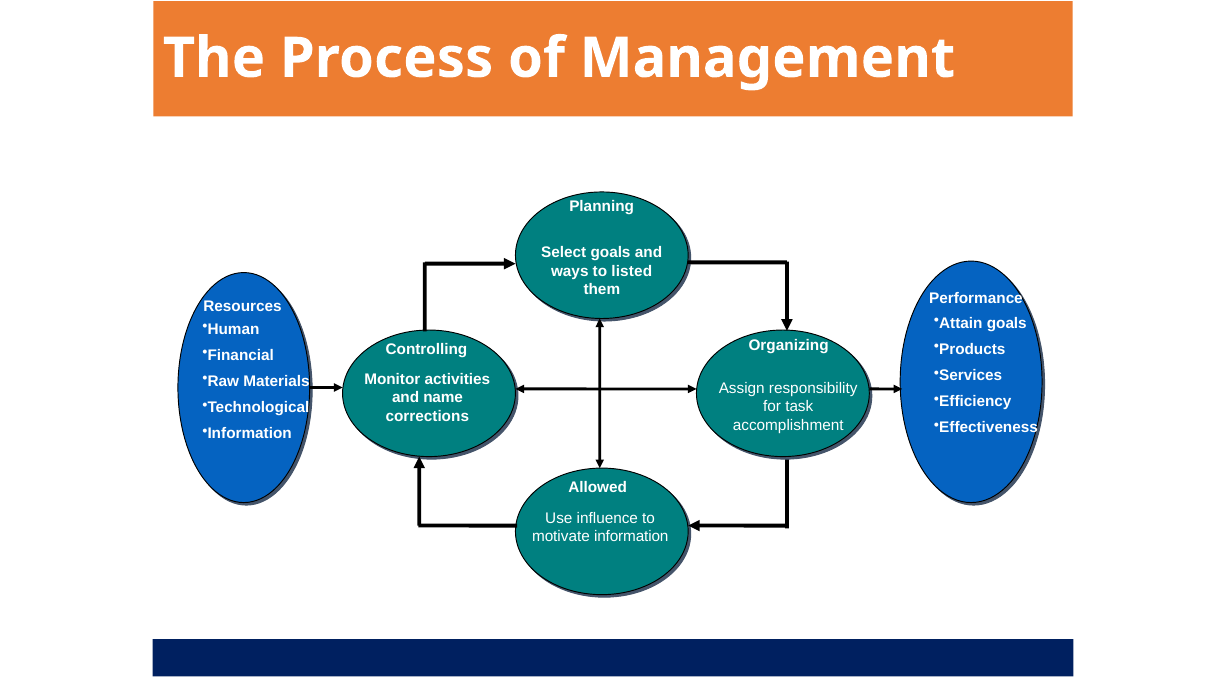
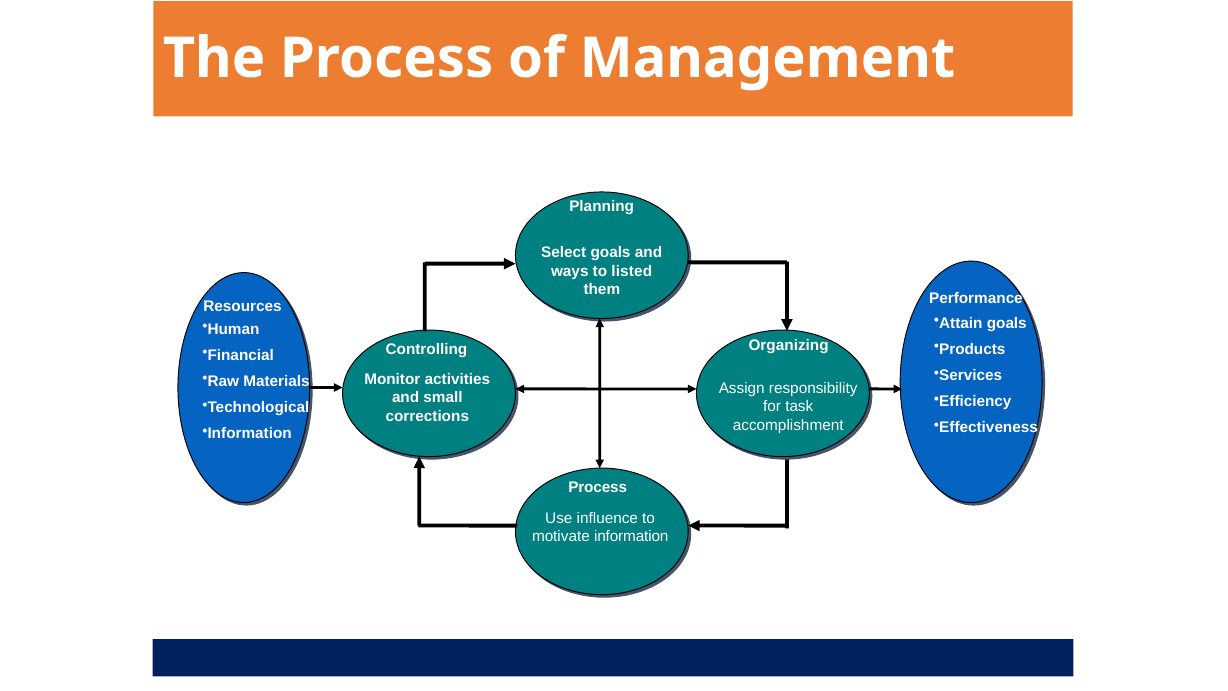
name: name -> small (443, 398)
Allowed: Allowed -> Process (598, 487)
